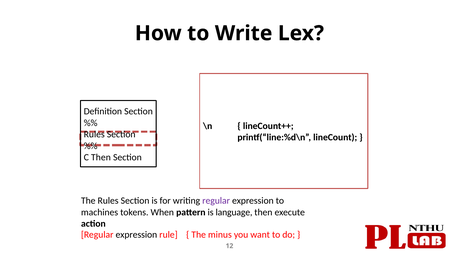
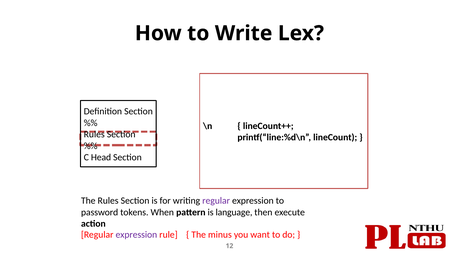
C Then: Then -> Head (101, 157)
machines: machines -> password (100, 212)
expression colour: black -> purple (136, 235)
